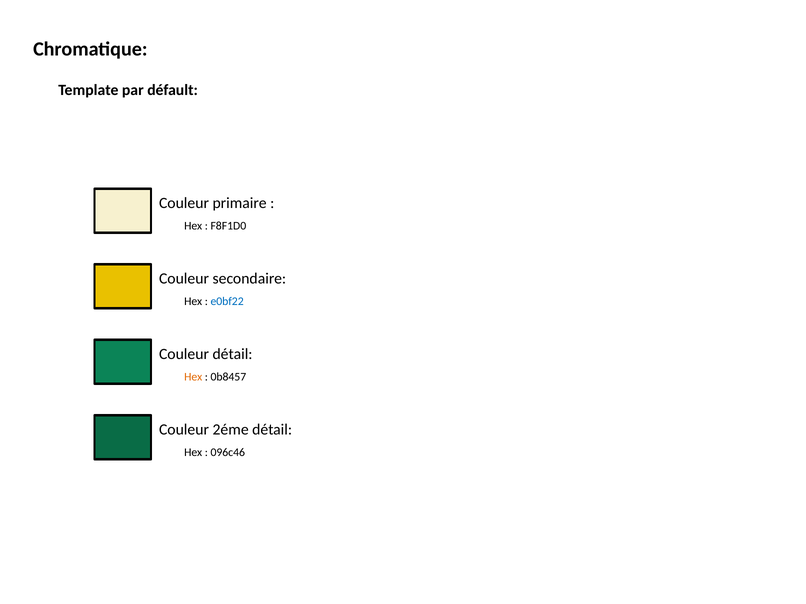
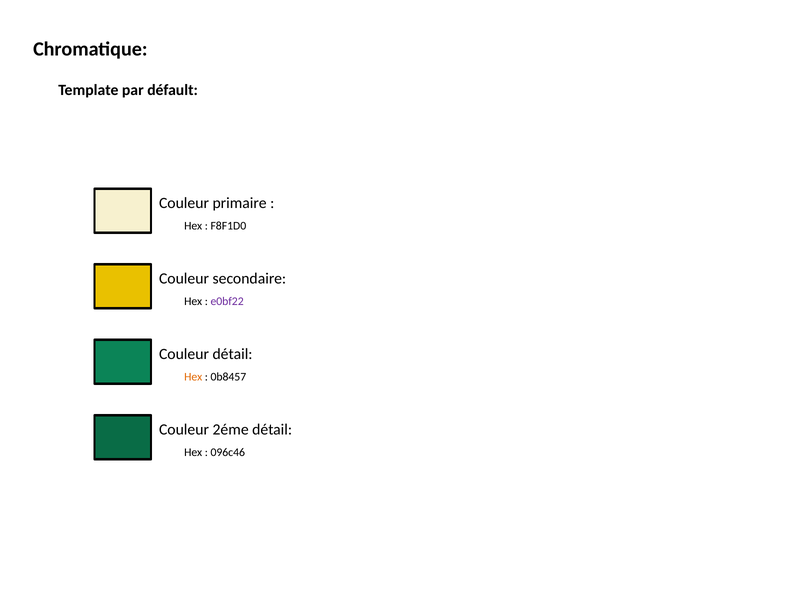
e0bf22 colour: blue -> purple (227, 301)
